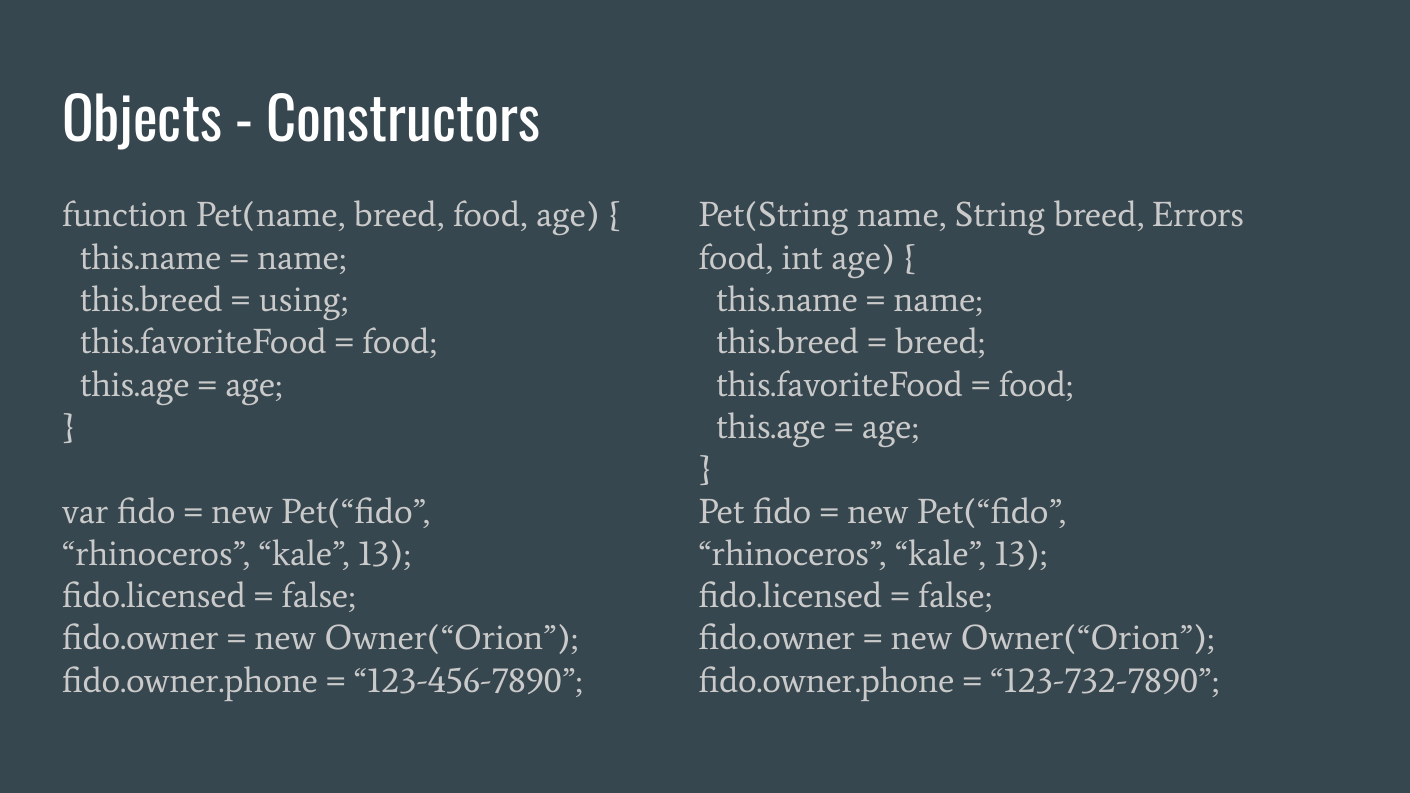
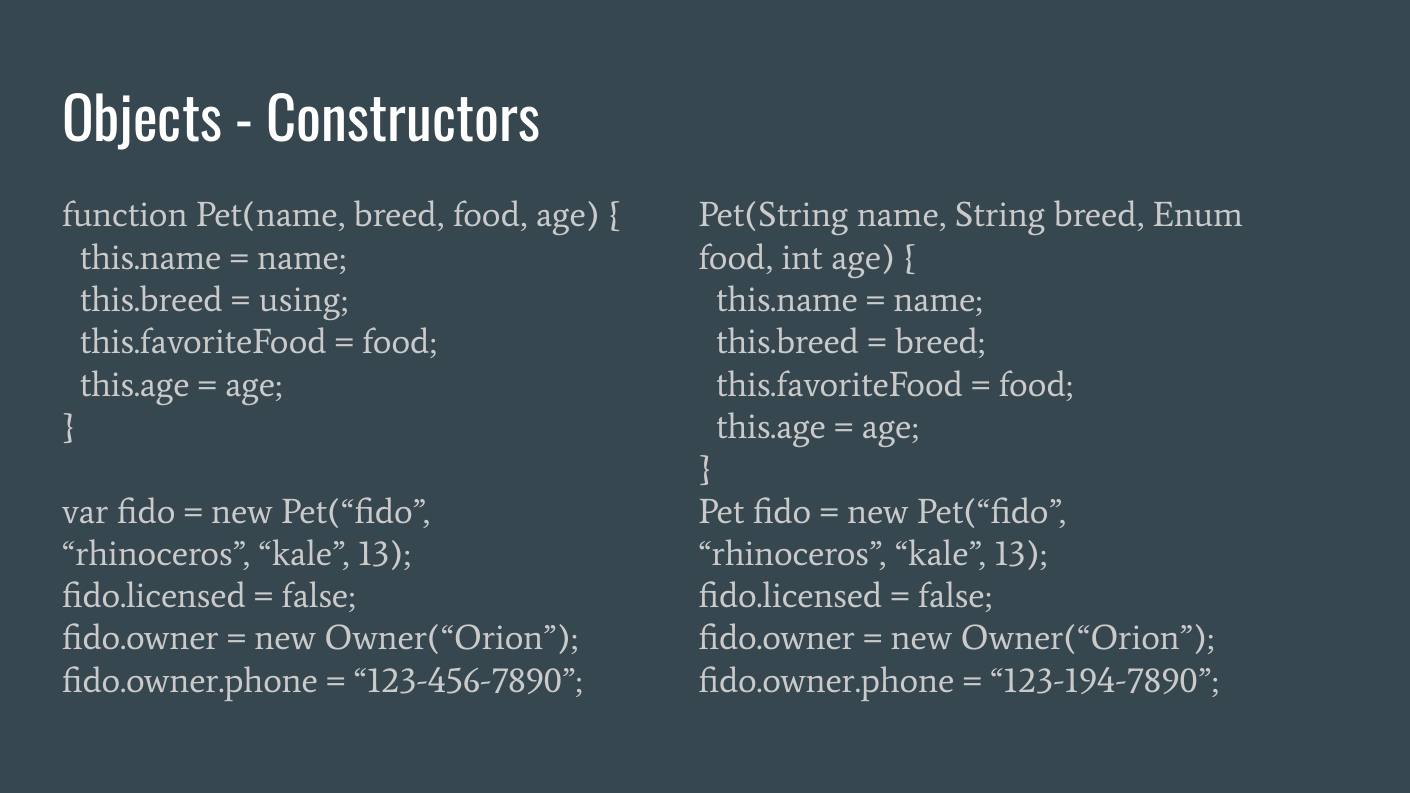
Errors: Errors -> Enum (1198, 215)
123-732-7890: 123-732-7890 -> 123-194-7890 (1105, 681)
